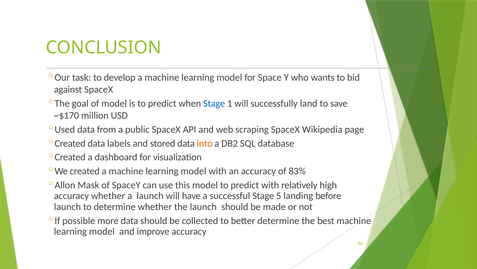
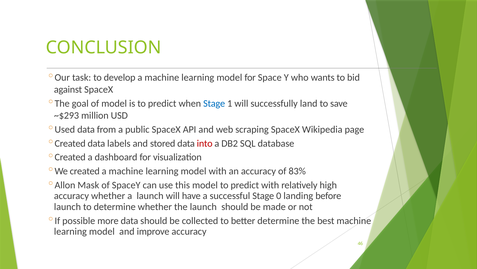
~$170: ~$170 -> ~$293 (66, 115)
into colour: orange -> red (205, 143)
5: 5 -> 0 (279, 195)
